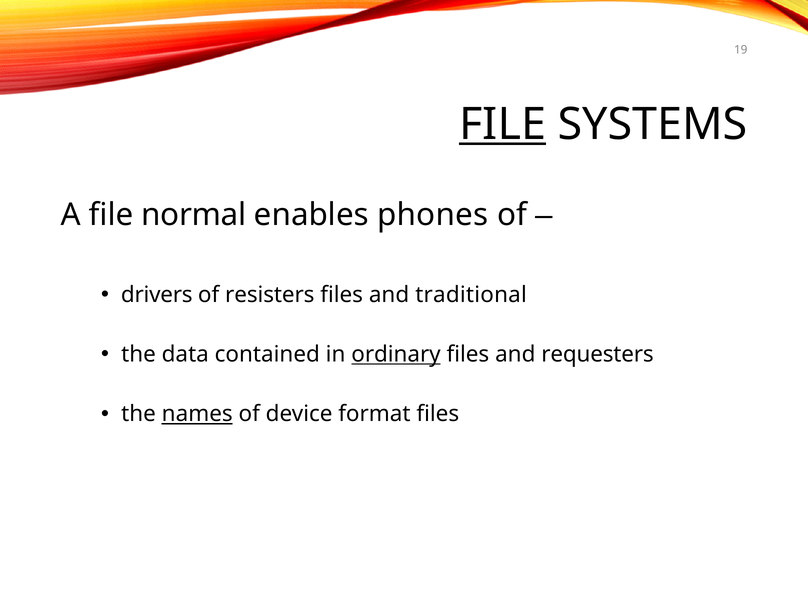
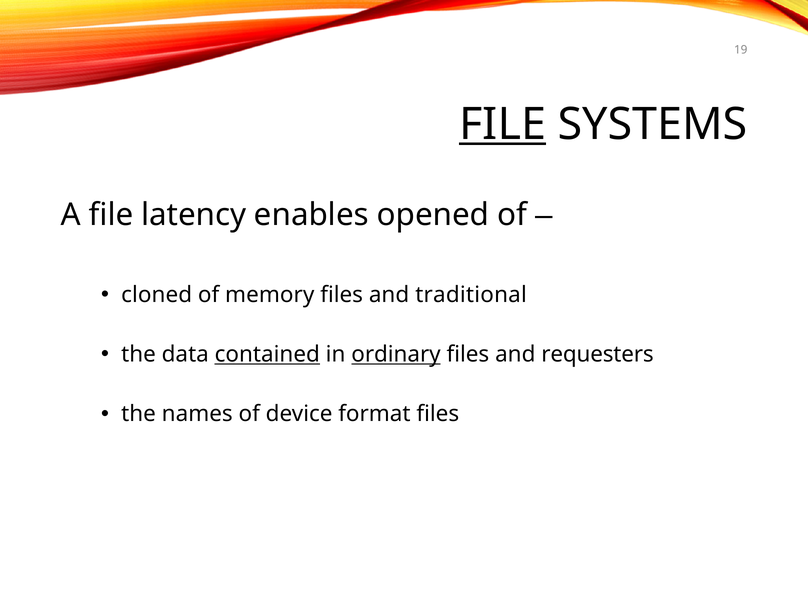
normal: normal -> latency (194, 215)
phones: phones -> opened (433, 215)
drivers: drivers -> cloned (157, 295)
resisters: resisters -> memory (270, 295)
contained underline: none -> present (267, 354)
names underline: present -> none (197, 414)
